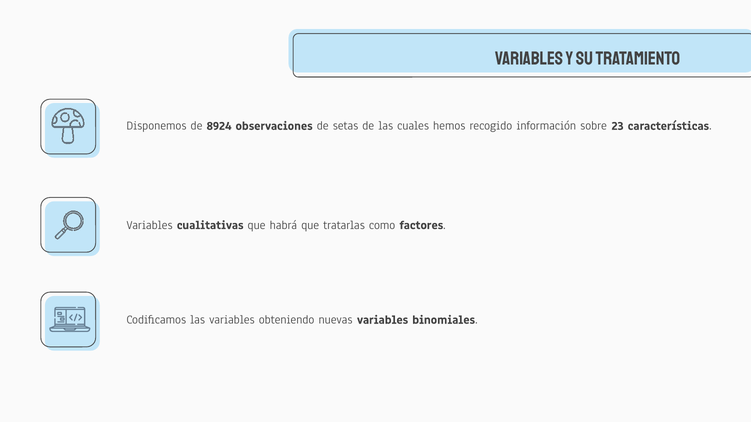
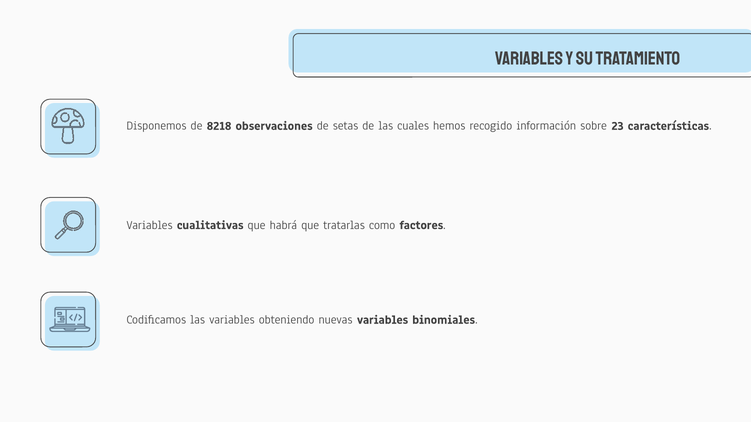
8924: 8924 -> 8218 (219, 126)
